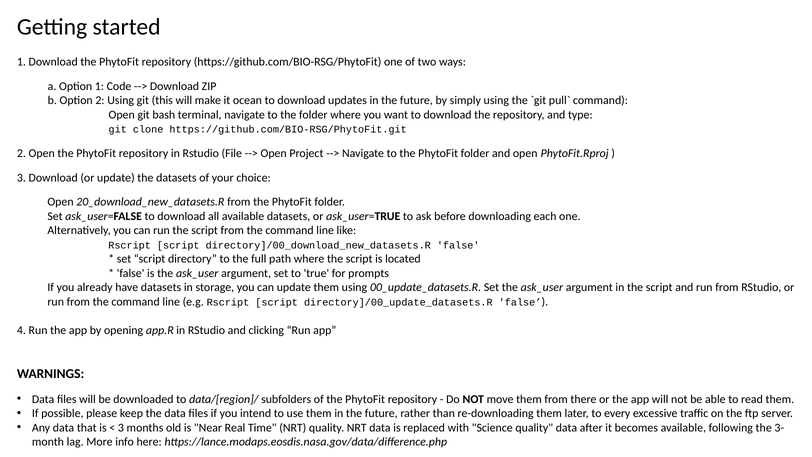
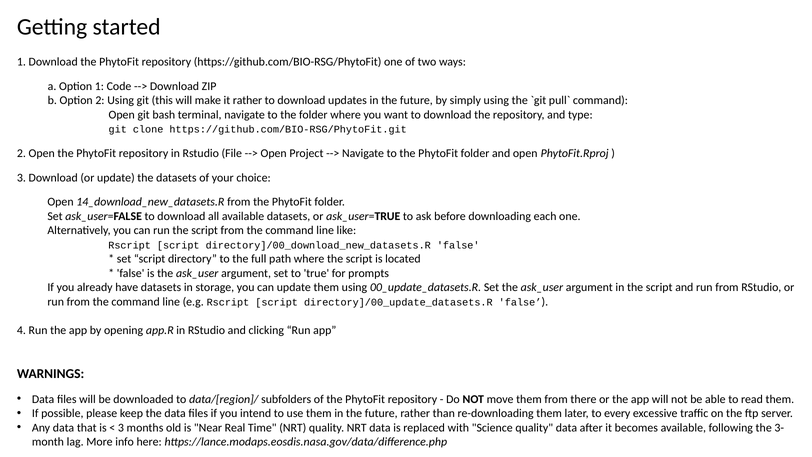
it ocean: ocean -> rather (247, 100)
20_download_new_datasets.R: 20_download_new_datasets.R -> 14_download_new_datasets.R (150, 202)
